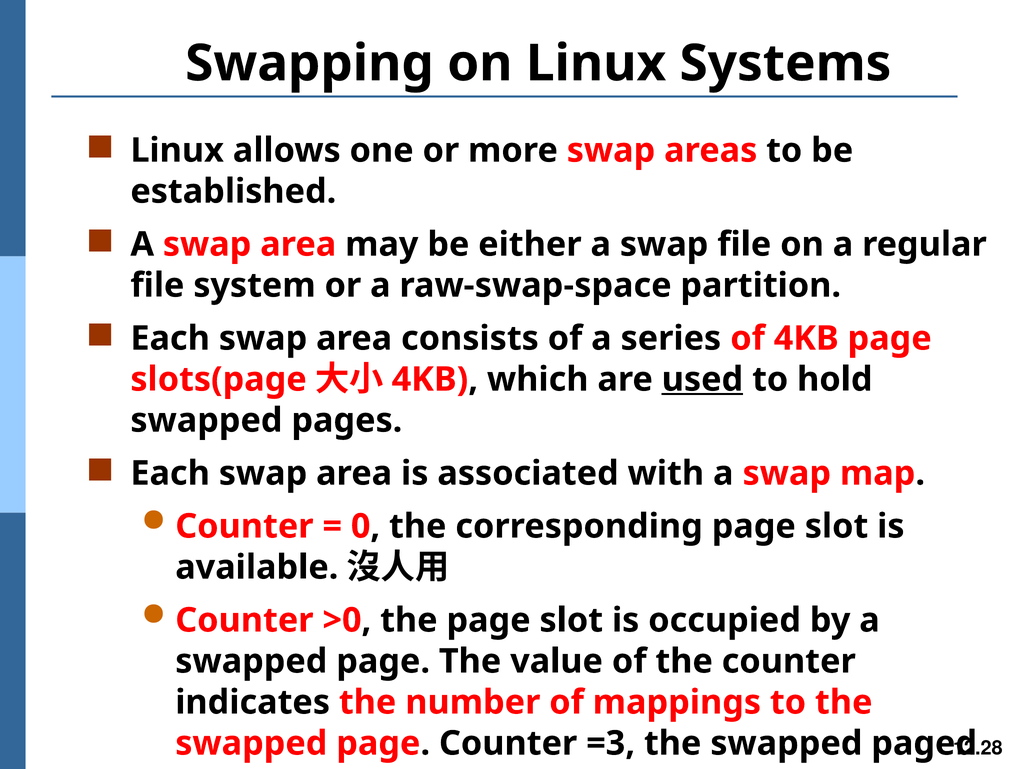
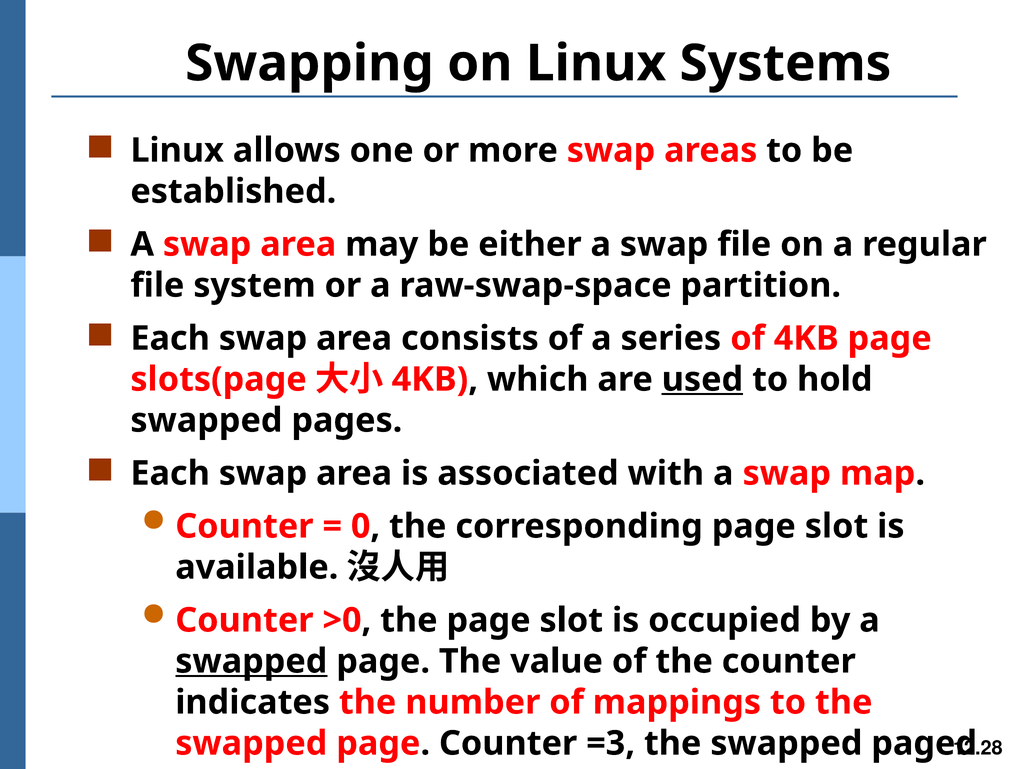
swapped underline: none -> present (251, 662)
